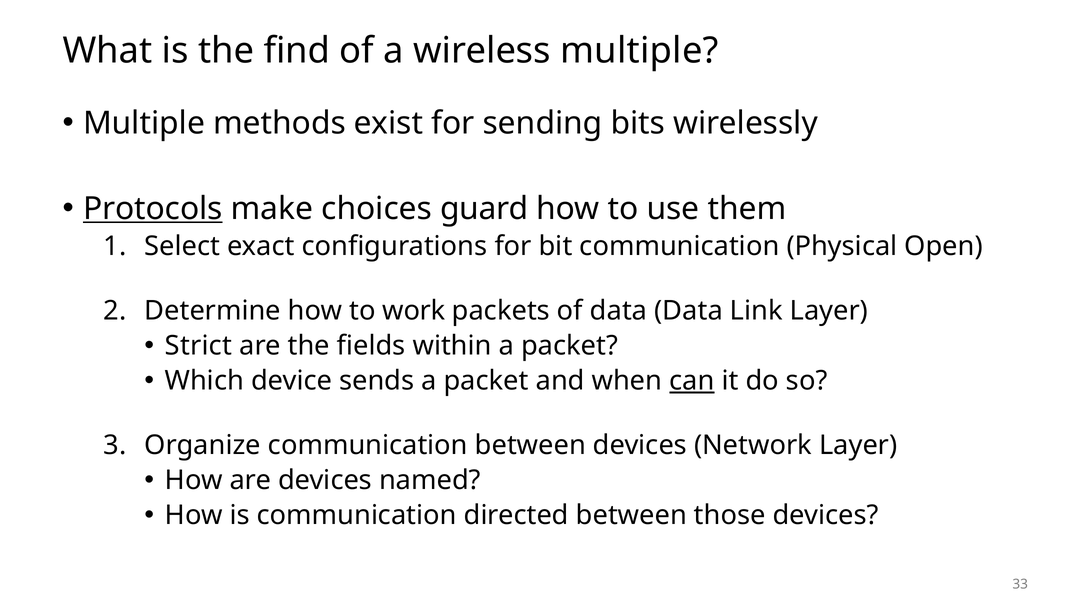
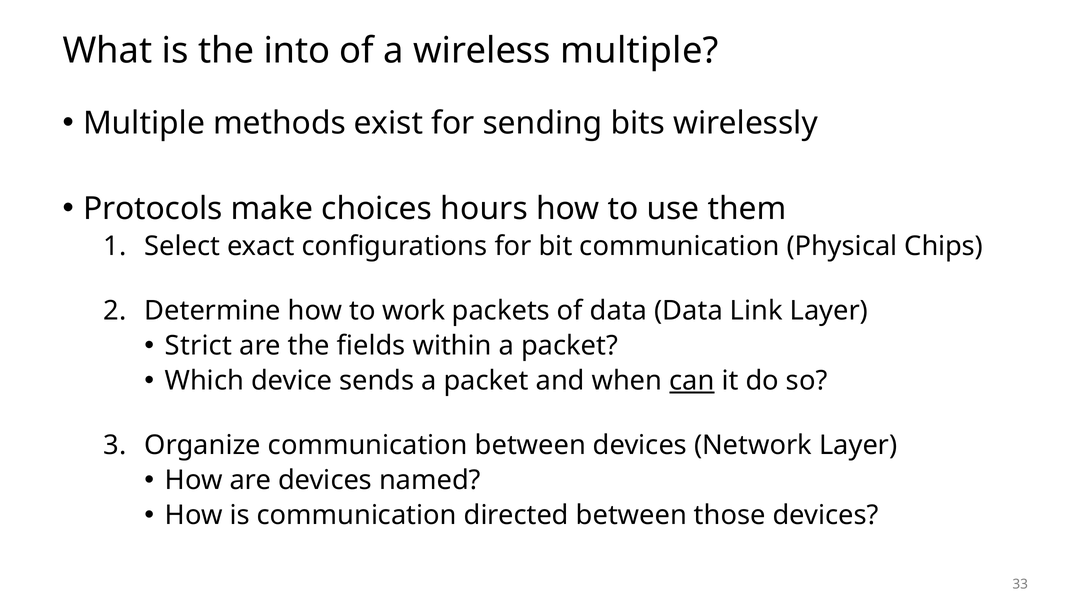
find: find -> into (297, 51)
Protocols underline: present -> none (153, 209)
guard: guard -> hours (484, 209)
Open: Open -> Chips (944, 246)
